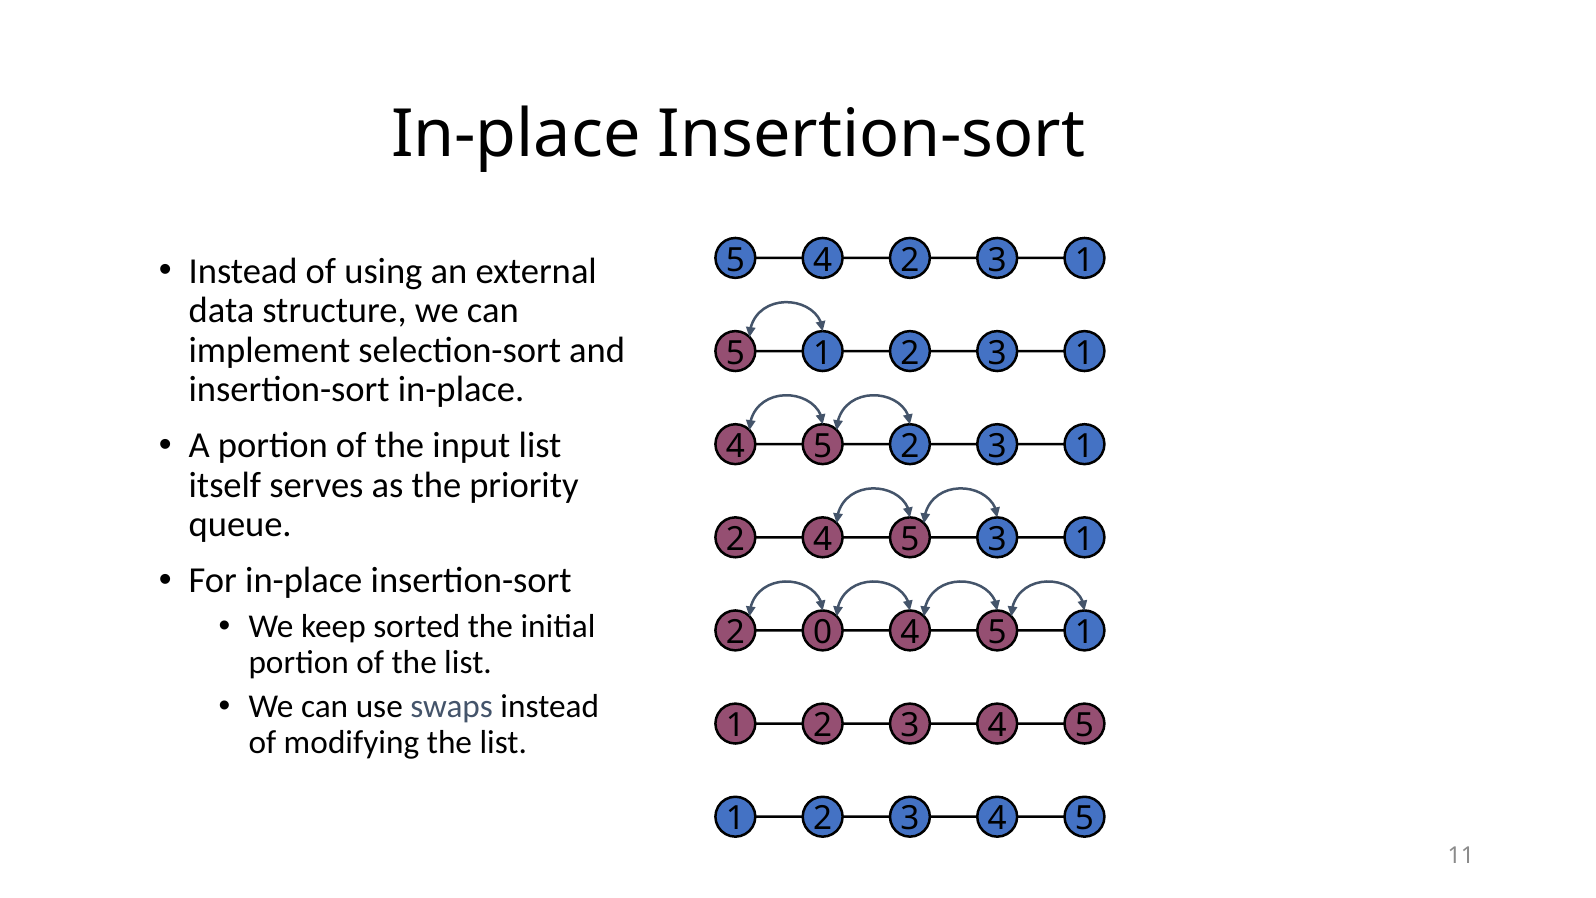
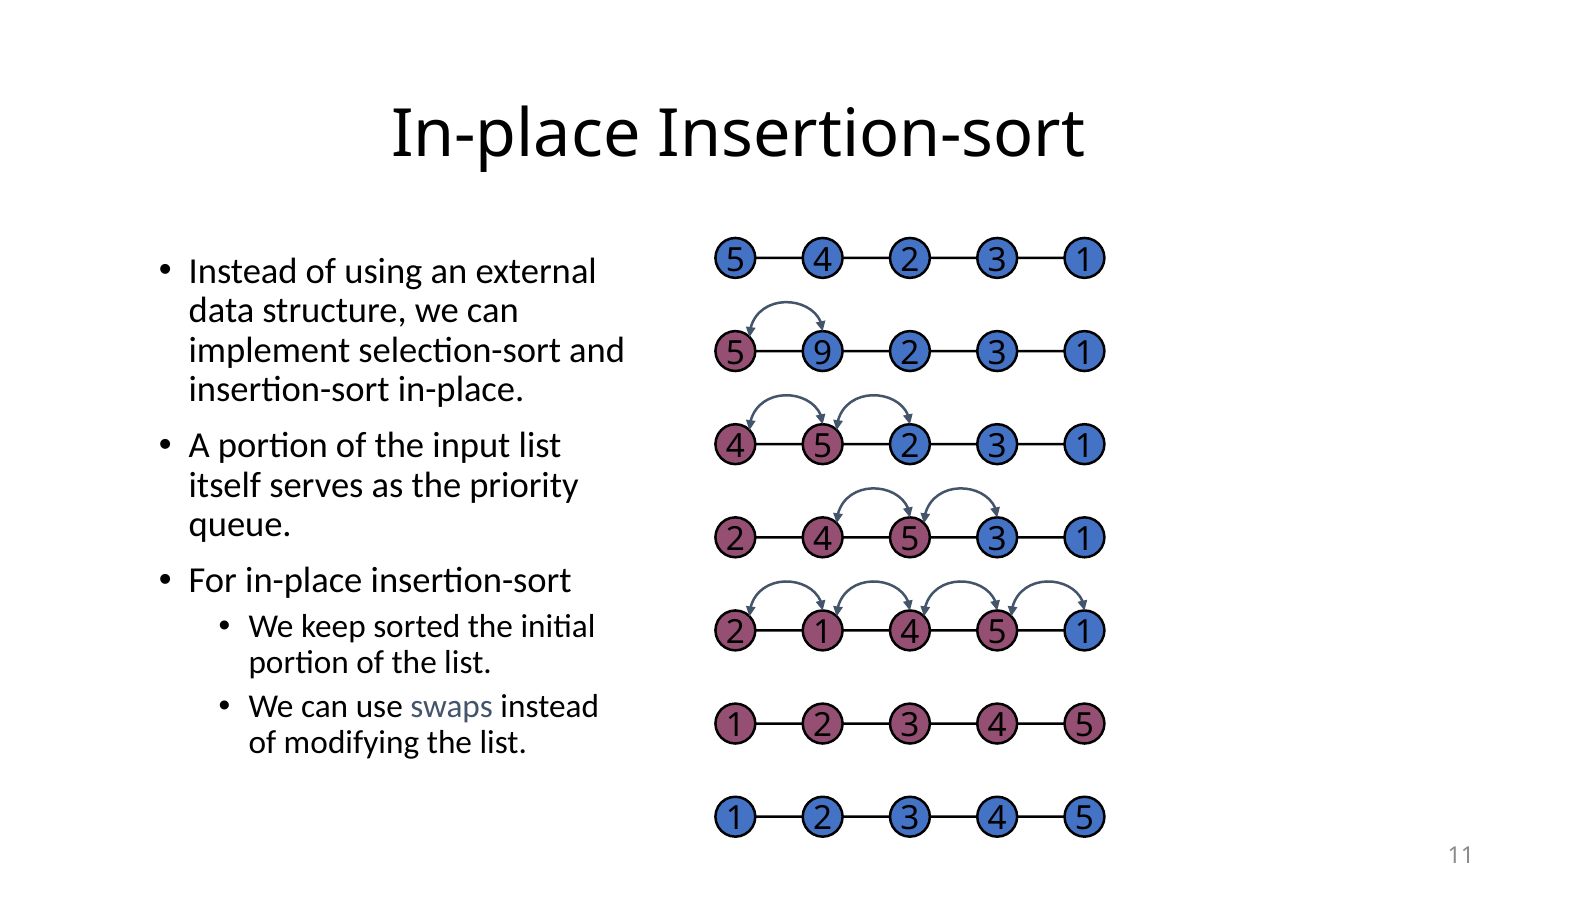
1: 1 -> 9 (823, 353)
2 0: 0 -> 1 (823, 633)
